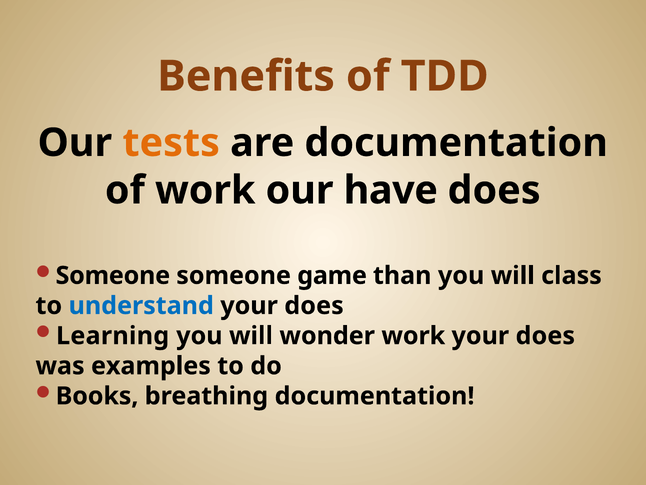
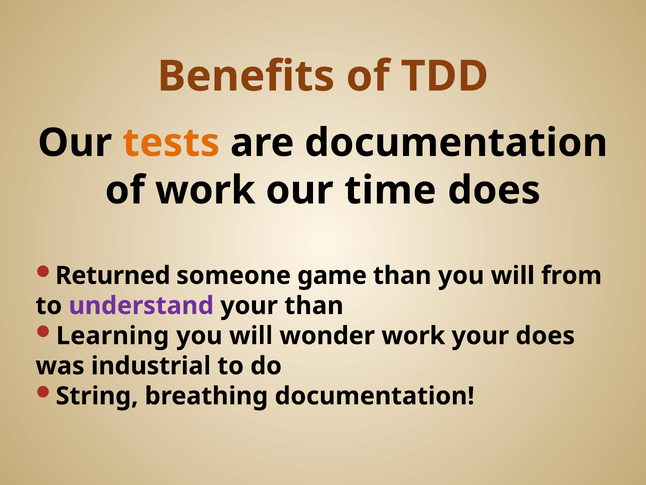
have: have -> time (390, 190)
Someone: Someone -> Returned (113, 275)
class: class -> from (572, 275)
understand colour: blue -> purple (141, 305)
does: does -> than (314, 305)
examples: examples -> industrial (151, 366)
Books: Books -> String (97, 396)
